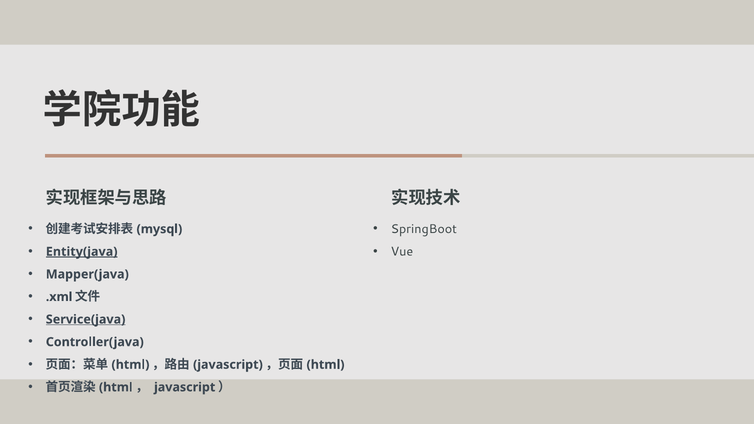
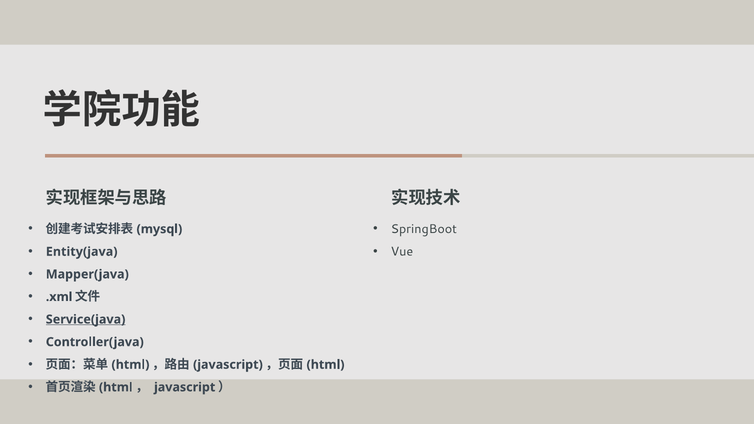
Entity(java underline: present -> none (82, 252)
